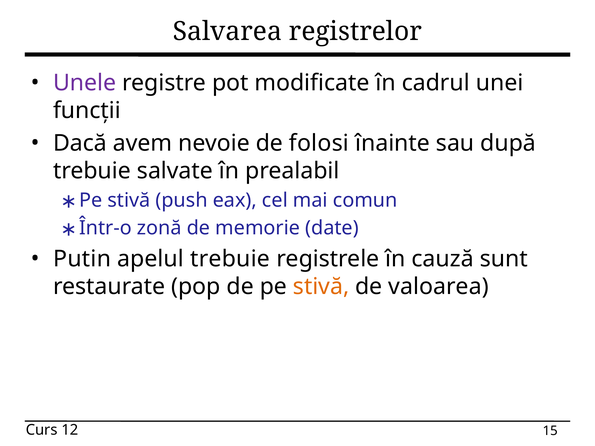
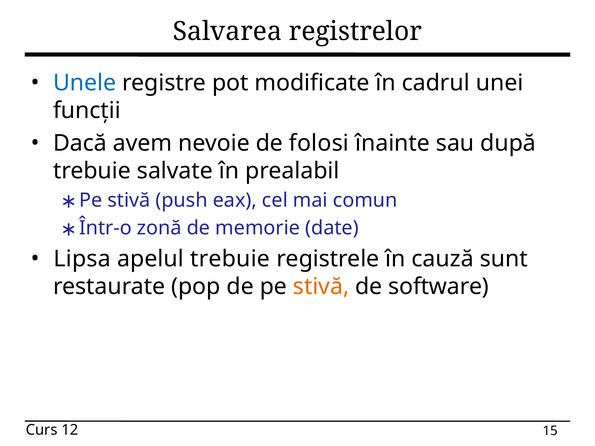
Unele colour: purple -> blue (85, 83)
Putin: Putin -> Lipsa (82, 259)
valoarea: valoarea -> software (439, 287)
